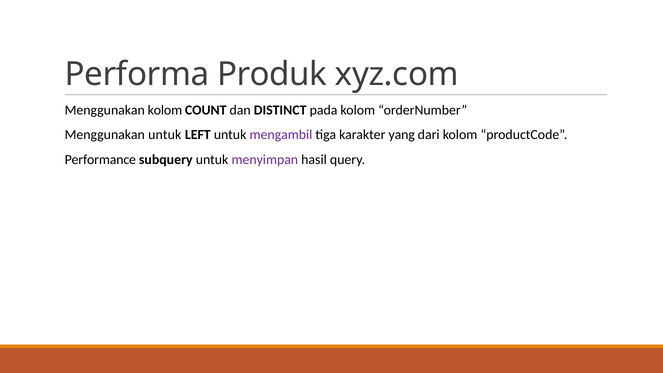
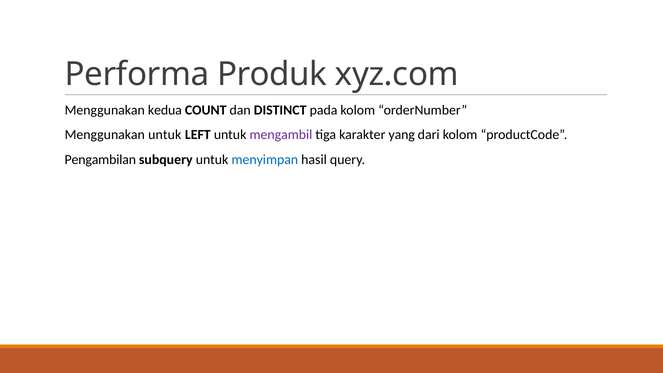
Menggunakan kolom: kolom -> kedua (165, 110)
Performance: Performance -> Pengambilan (100, 159)
menyimpan colour: purple -> blue (265, 159)
